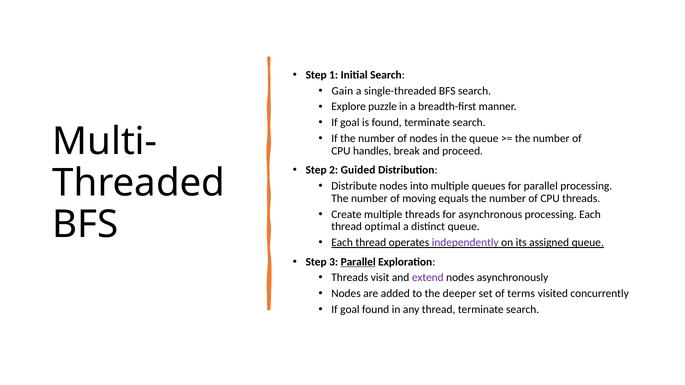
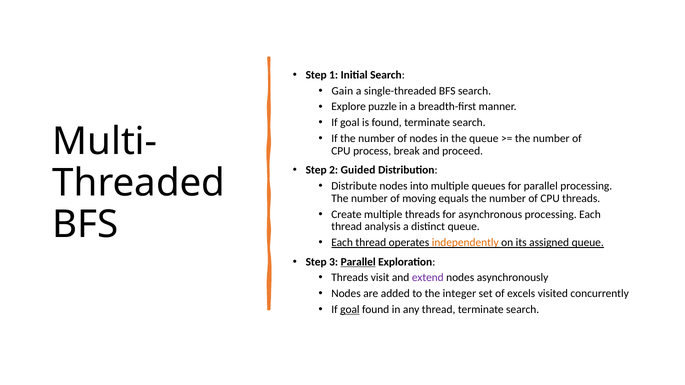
handles: handles -> process (372, 151)
optimal: optimal -> analysis (383, 227)
independently colour: purple -> orange (465, 243)
deeper: deeper -> integer (459, 294)
terms: terms -> excels (521, 294)
goal underline: none -> present (350, 310)
